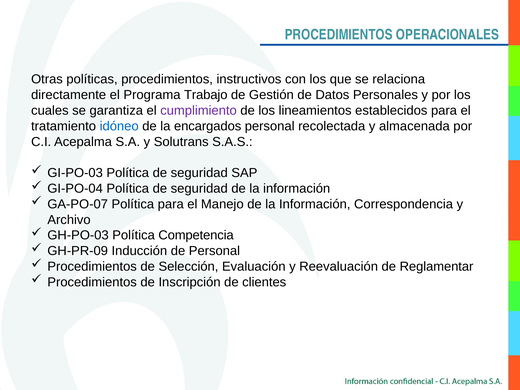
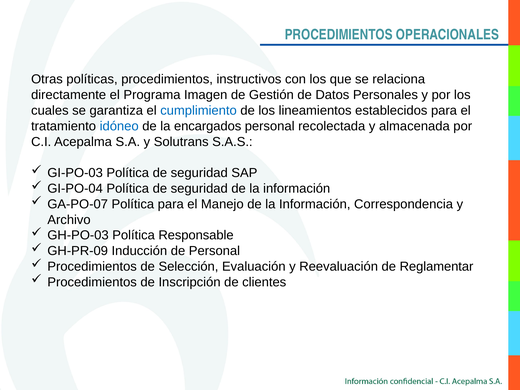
Trabajo: Trabajo -> Imagen (206, 95)
cumplimiento colour: purple -> blue (199, 111)
Competencia: Competencia -> Responsable (196, 235)
